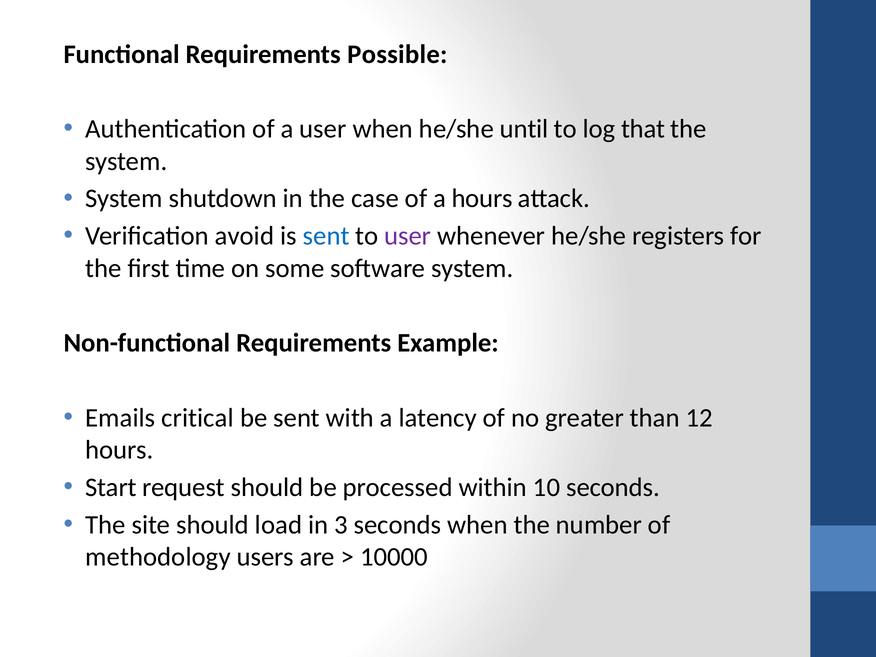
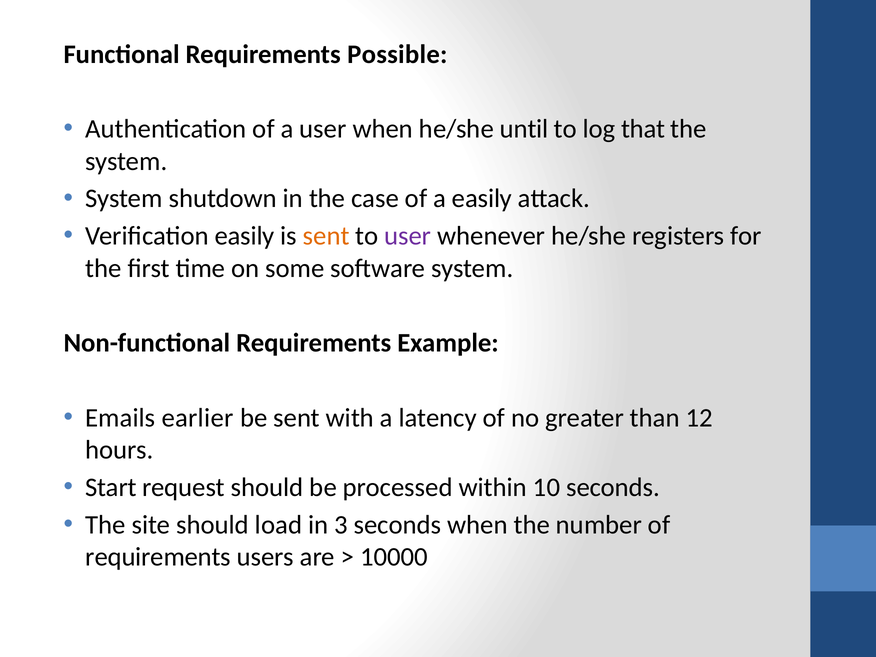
a hours: hours -> easily (482, 199)
Verification avoid: avoid -> easily (245, 236)
sent colour: blue -> orange (326, 236)
critical: critical -> earlier (197, 418)
methodology: methodology -> requirements (158, 557)
